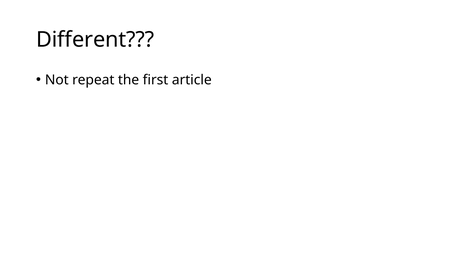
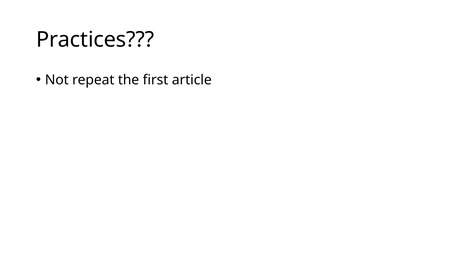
Different: Different -> Practices (95, 40)
